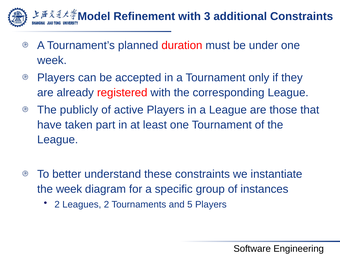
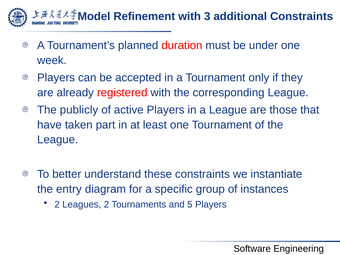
the week: week -> entry (69, 189)
